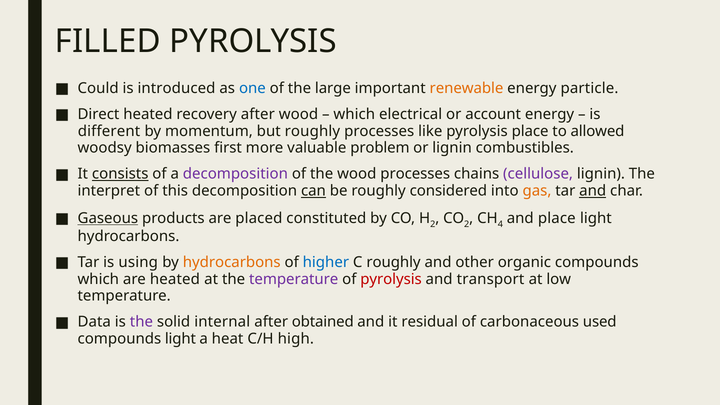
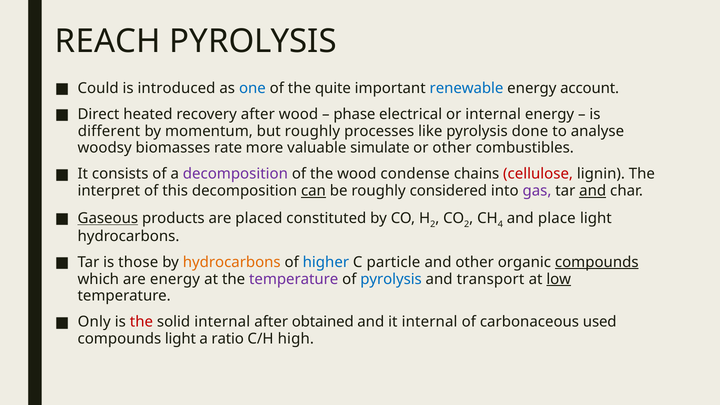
FILLED: FILLED -> REACH (108, 42)
large: large -> quite (333, 88)
renewable colour: orange -> blue (466, 88)
particle: particle -> account (590, 88)
which: which -> phase (354, 114)
or account: account -> internal (493, 114)
pyrolysis place: place -> done (530, 131)
allowed: allowed -> analyse (597, 131)
first: first -> rate (228, 148)
problem: problem -> simulate (380, 148)
or lignin: lignin -> other (452, 148)
consists underline: present -> none (120, 174)
wood processes: processes -> condense (415, 174)
cellulose colour: purple -> red (538, 174)
gas colour: orange -> purple (537, 191)
using: using -> those (138, 262)
C roughly: roughly -> particle (393, 262)
compounds underline: none -> present (597, 262)
are heated: heated -> energy (175, 279)
pyrolysis colour: red -> blue (391, 279)
low underline: none -> present (559, 279)
Data: Data -> Only (94, 322)
the colour: purple -> red (141, 322)
it residual: residual -> internal (430, 322)
heat: heat -> ratio (228, 339)
